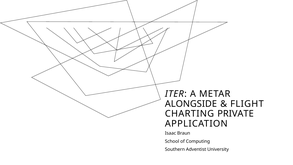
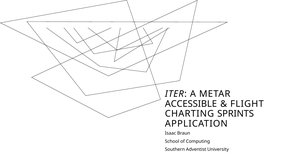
ALONGSIDE: ALONGSIDE -> ACCESSIBLE (191, 104)
PRIVATE: PRIVATE -> SPRINTS (236, 114)
